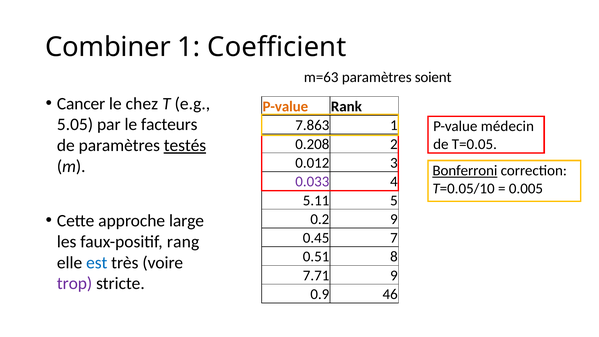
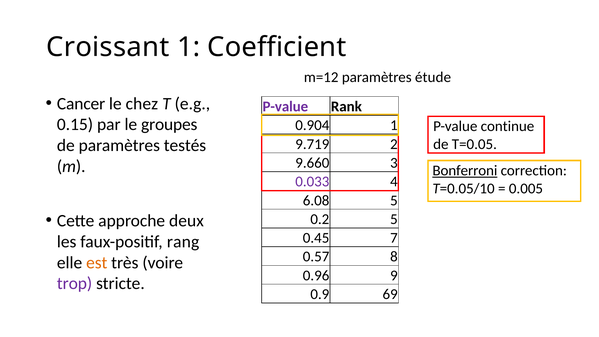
Combiner: Combiner -> Croissant (108, 47)
m=63: m=63 -> m=12 (321, 77)
soient: soient -> étude (433, 77)
P-value colour: orange -> purple (285, 107)
5.05: 5.05 -> 0.15 (75, 125)
facteurs: facteurs -> groupes (169, 125)
7.863: 7.863 -> 0.904 (312, 125)
médecin: médecin -> continue (507, 126)
0.208: 0.208 -> 9.719 (312, 144)
testés underline: present -> none (185, 145)
0.012: 0.012 -> 9.660 (312, 163)
5.11: 5.11 -> 6.08 (316, 200)
large: large -> deux (186, 221)
0.2 9: 9 -> 5 (394, 219)
0.51: 0.51 -> 0.57 (316, 257)
est colour: blue -> orange (97, 263)
7.71: 7.71 -> 0.96 (316, 275)
46: 46 -> 69 (390, 294)
